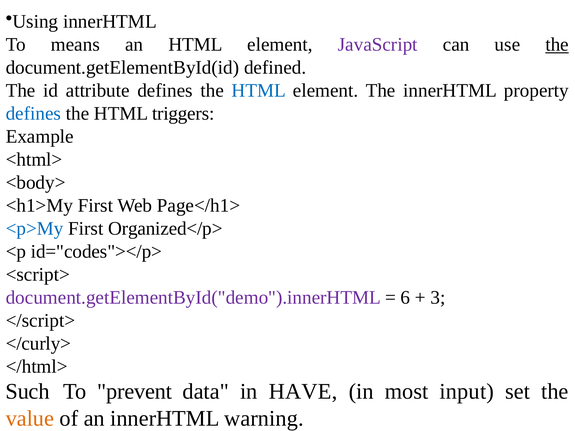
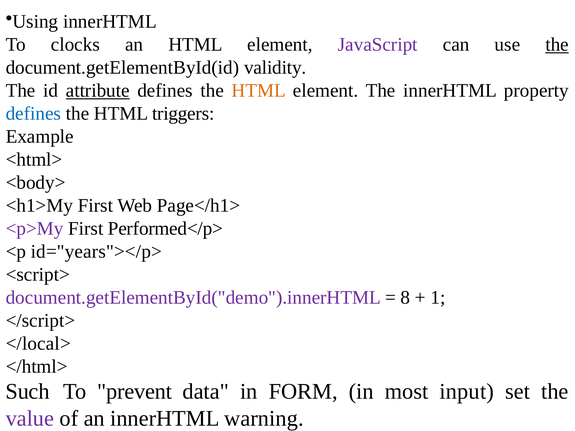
means: means -> clocks (75, 45)
defined: defined -> validity (275, 68)
attribute underline: none -> present (98, 91)
HTML colour: blue -> orange (259, 91)
<p>My colour: blue -> purple (35, 229)
Organized</p>: Organized</p> -> Performed</p> (165, 229)
id="codes"></p>: id="codes"></p> -> id="years"></p> (96, 252)
6: 6 -> 8 (405, 298)
3: 3 -> 1 (438, 298)
</curly>: </curly> -> </local> (38, 344)
HAVE: HAVE -> FORM (303, 392)
value colour: orange -> purple (30, 419)
